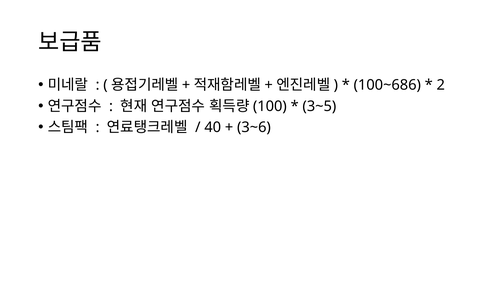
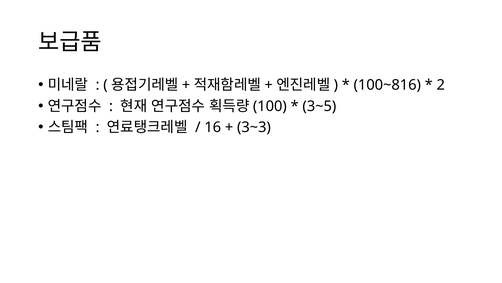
100~686: 100~686 -> 100~816 (387, 85)
40: 40 -> 16 (213, 127)
3~6: 3~6 -> 3~3 (254, 127)
